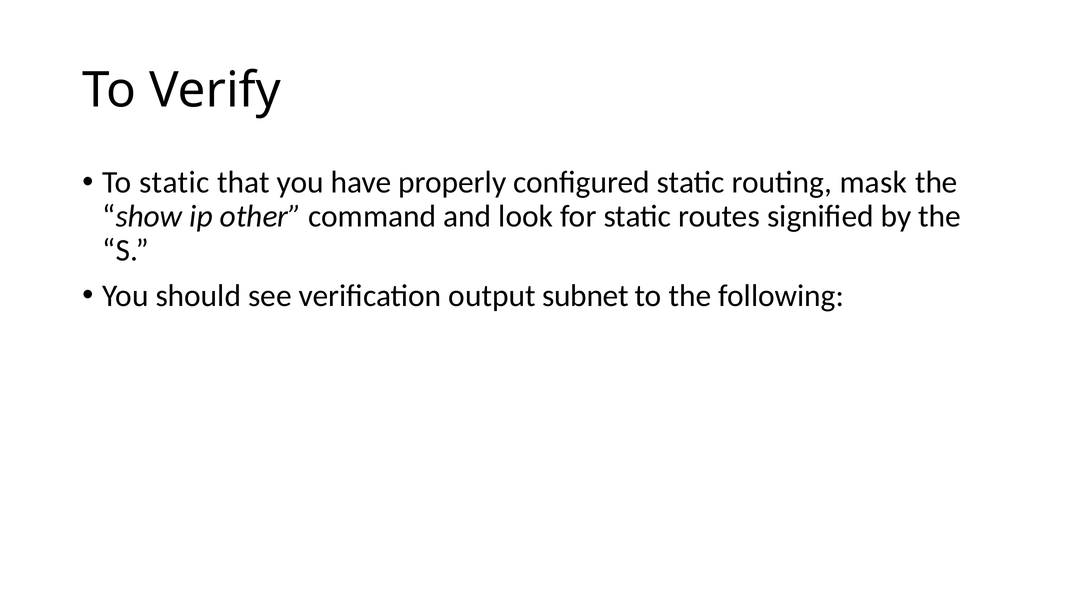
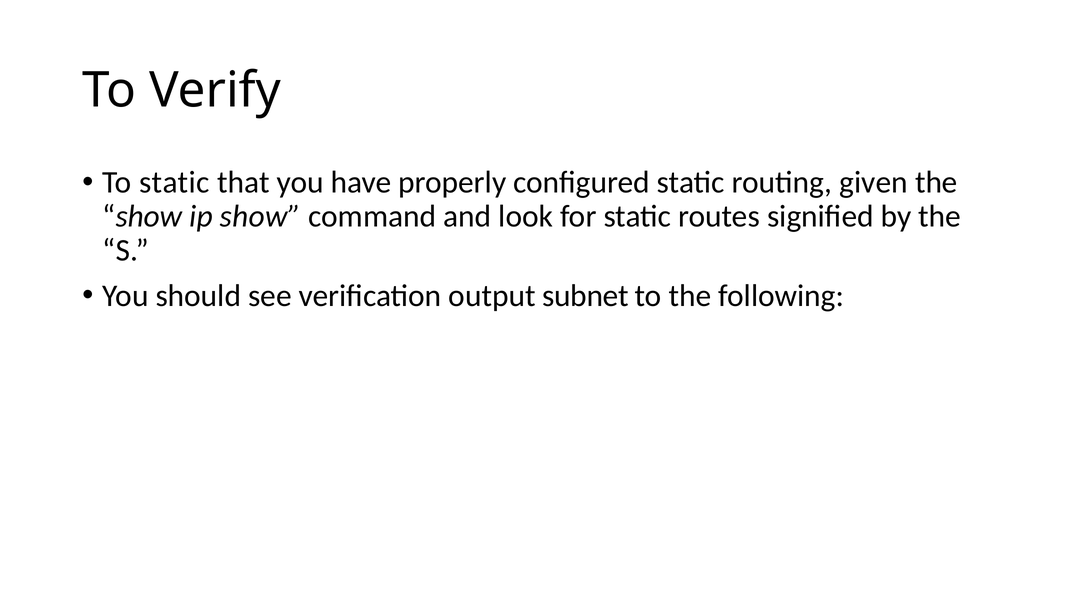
mask: mask -> given (874, 182)
ip other: other -> show (260, 216)
